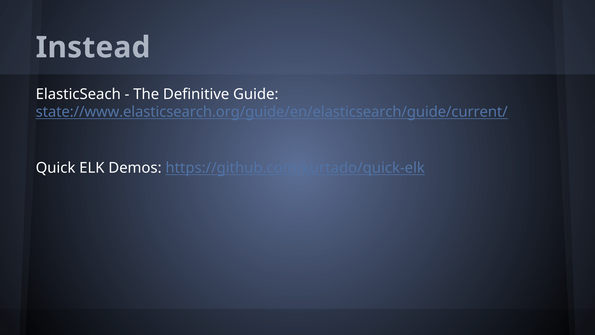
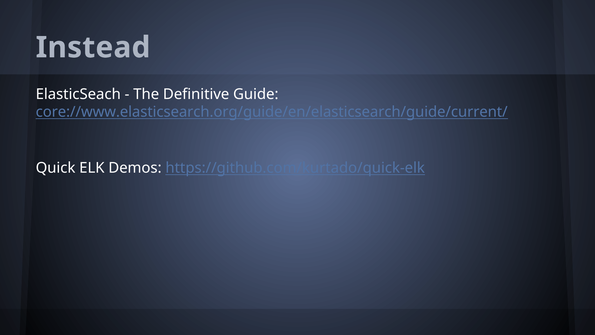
state://www.elasticsearch.org/guide/en/elasticsearch/guide/current/: state://www.elasticsearch.org/guide/en/elasticsearch/guide/current/ -> core://www.elasticsearch.org/guide/en/elasticsearch/guide/current/ (272, 112)
